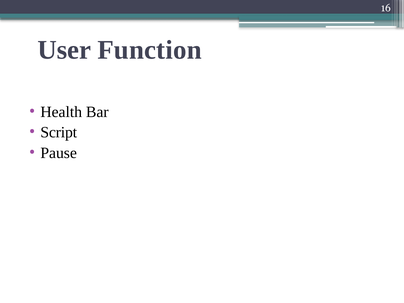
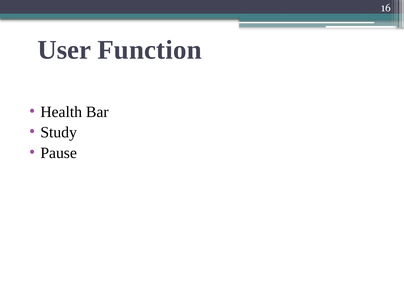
Script: Script -> Study (59, 132)
